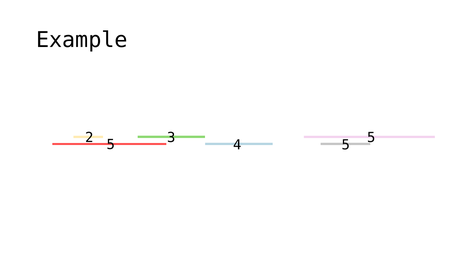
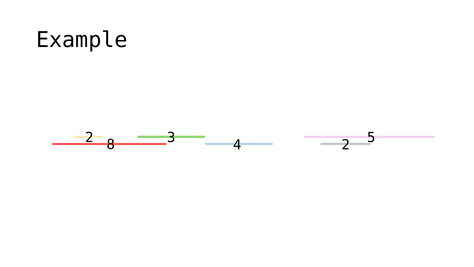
2 5: 5 -> 8 (111, 144)
4 5: 5 -> 2 (346, 145)
